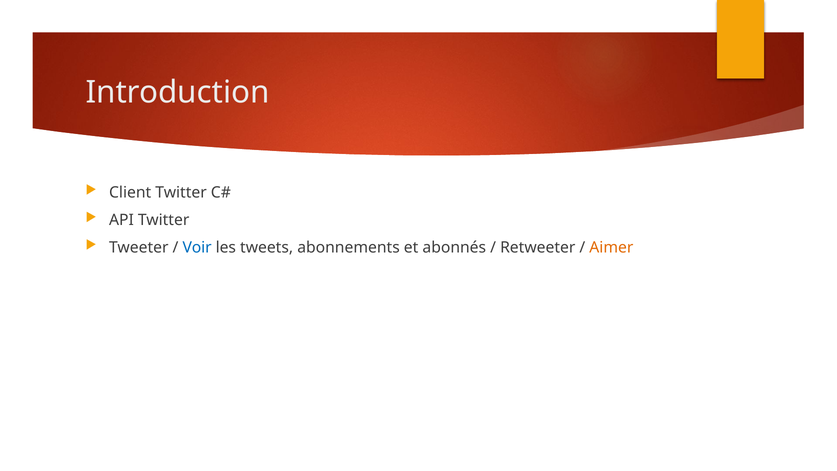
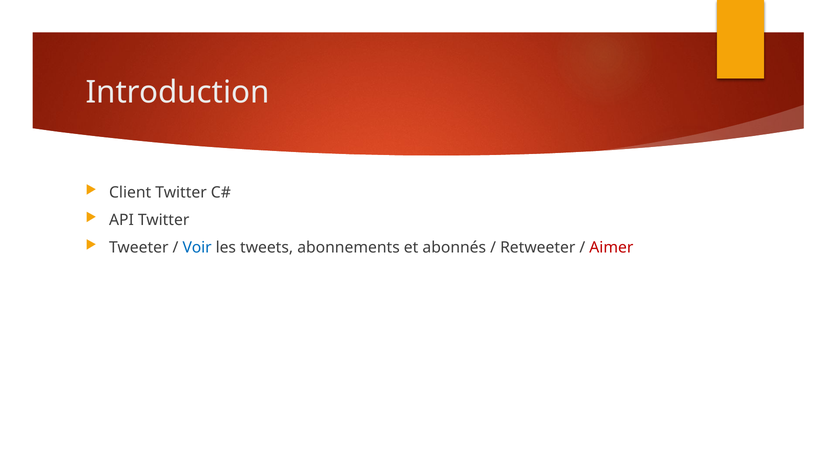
Aimer colour: orange -> red (611, 248)
